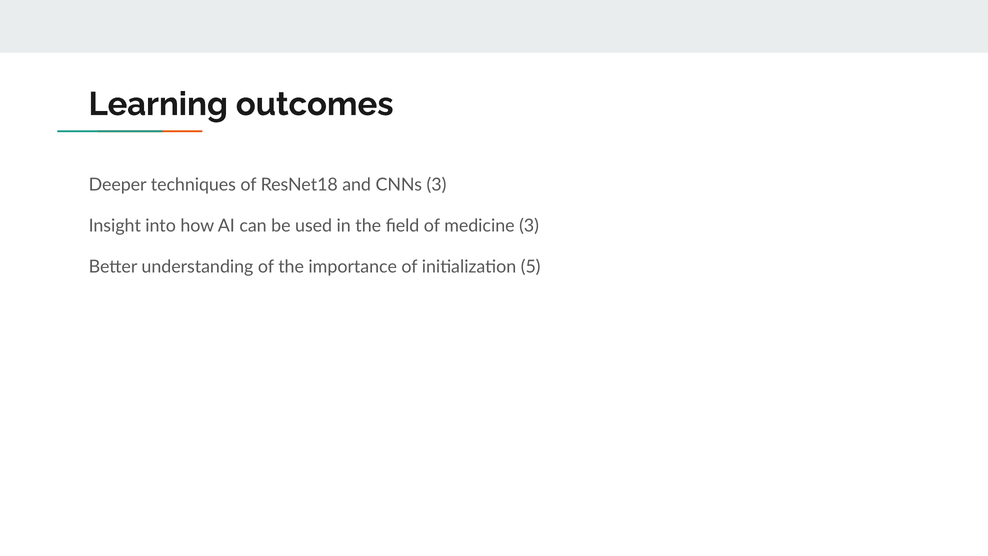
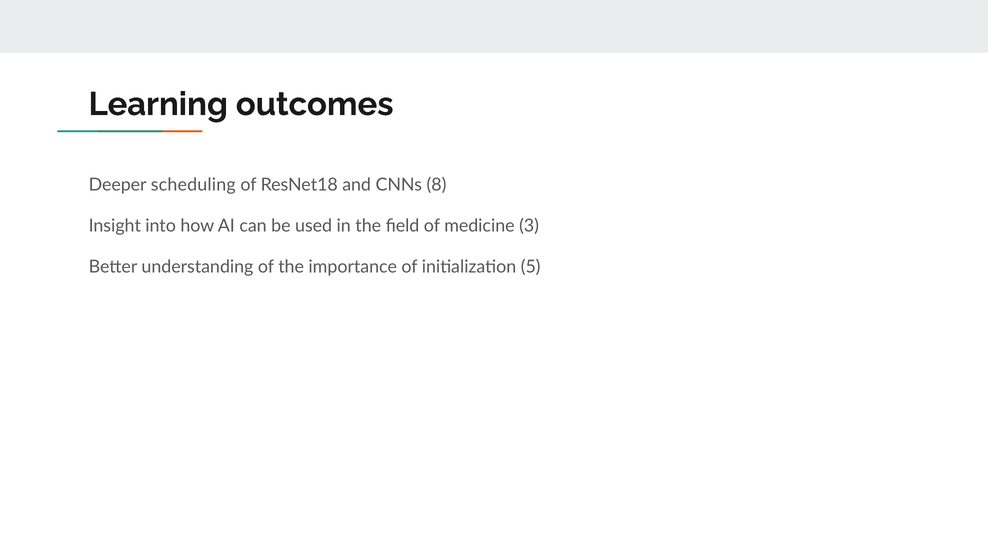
techniques: techniques -> scheduling (193, 185)
CNNs 3: 3 -> 8 (437, 185)
